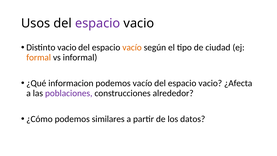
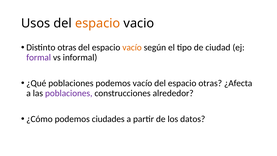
espacio colour: purple -> orange (98, 23)
Distinto vacio: vacio -> otras (67, 47)
formal colour: orange -> purple (39, 57)
¿Qué informacion: informacion -> poblaciones (71, 83)
vacio: vacio -> otras (210, 83)
similares: similares -> ciudades (108, 119)
